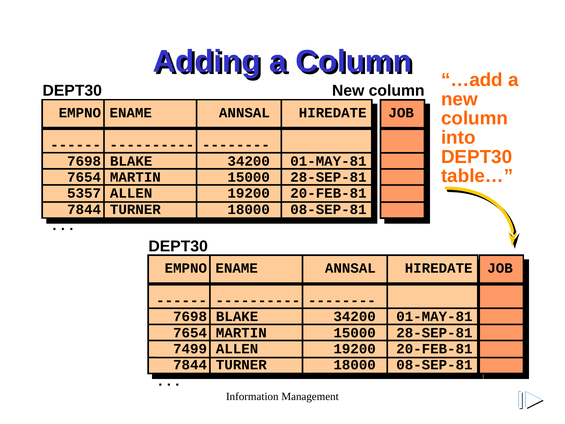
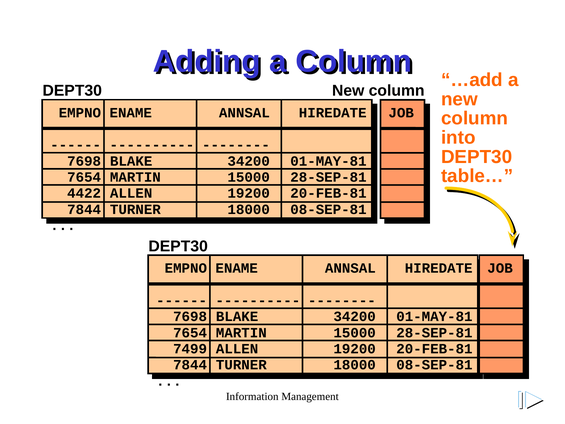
5357: 5357 -> 4422 (84, 193)
